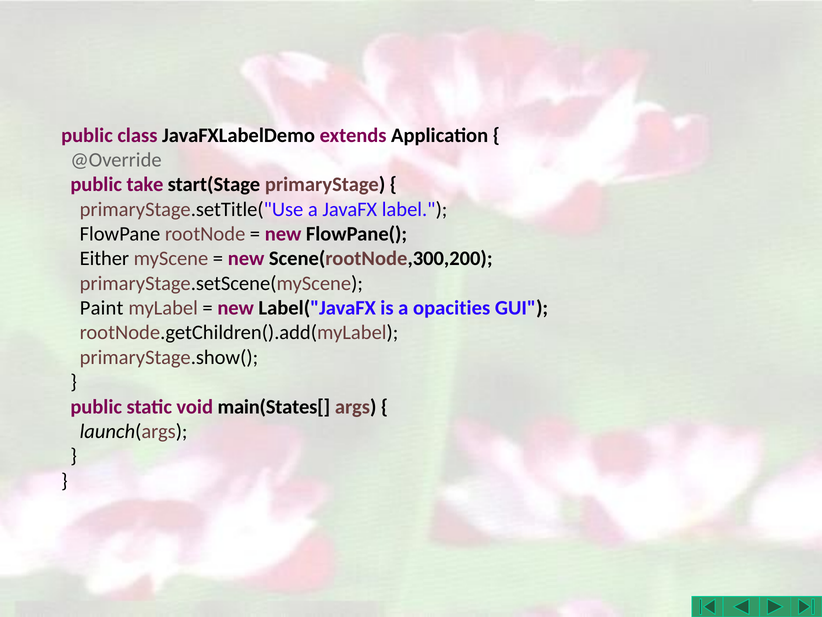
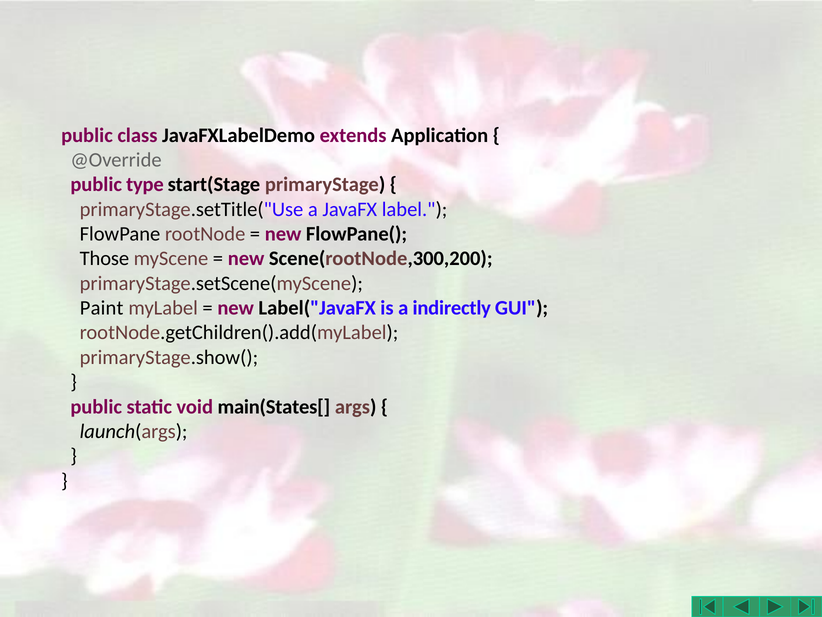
take: take -> type (145, 184)
Either: Either -> Those (104, 258)
opacities: opacities -> indirectly (452, 308)
